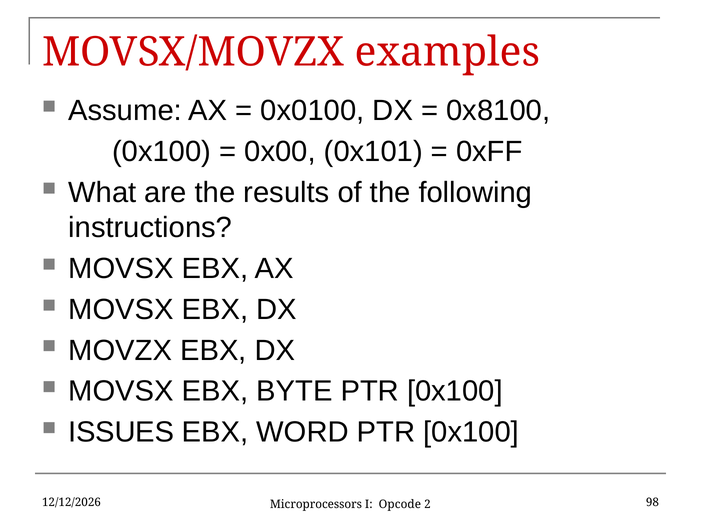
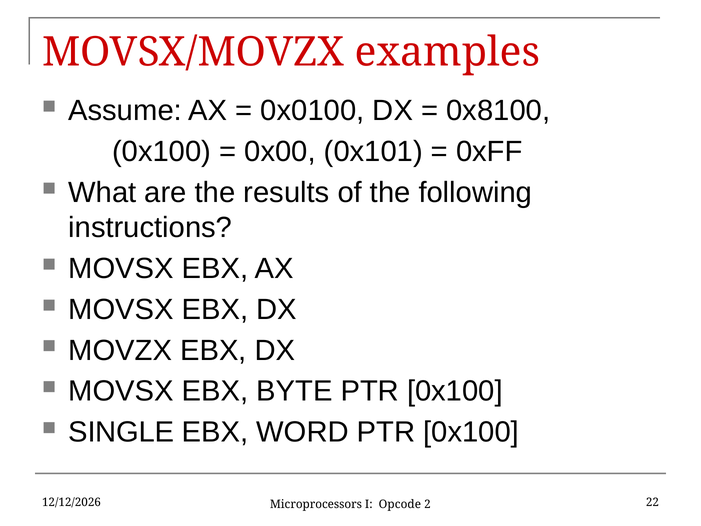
ISSUES: ISSUES -> SINGLE (121, 432)
98: 98 -> 22 (652, 502)
